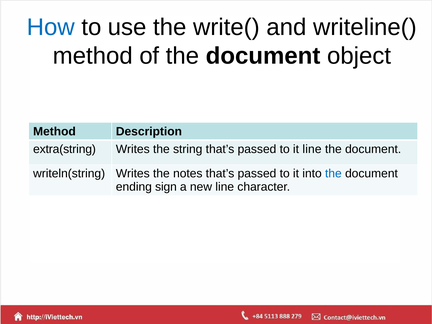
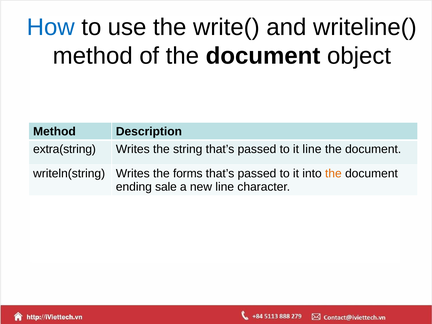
notes: notes -> forms (188, 174)
the colour: blue -> orange (333, 174)
sign: sign -> sale (166, 187)
